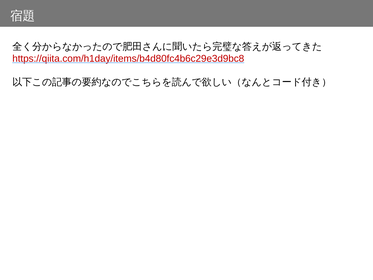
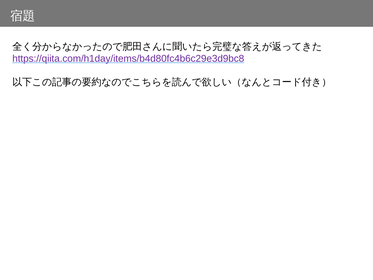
https://qiita.com/h1day/items/b4d80fc4b6c29e3d9bc8 colour: red -> purple (128, 58)
